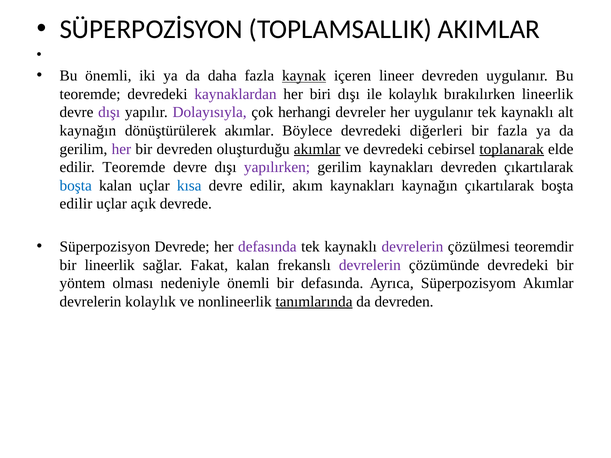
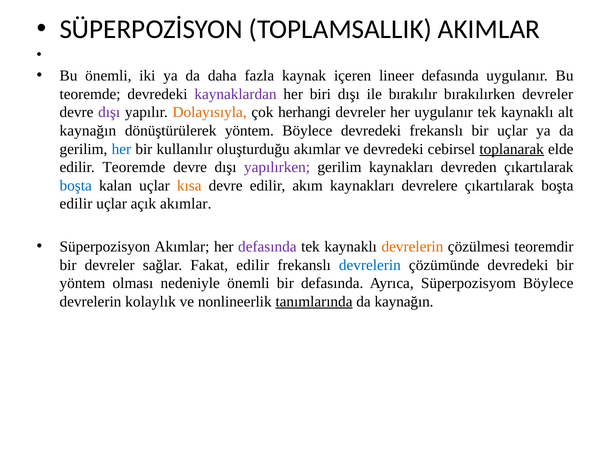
kaynak underline: present -> none (304, 76)
lineer devreden: devreden -> defasında (450, 76)
ile kolaylık: kolaylık -> bırakılır (413, 94)
bırakılırken lineerlik: lineerlik -> devreler (548, 94)
Dolayısıyla colour: purple -> orange (210, 112)
dönüştürülerek akımlar: akımlar -> yöntem (249, 131)
devredeki diğerleri: diğerleri -> frekanslı (436, 131)
bir fazla: fazla -> uçlar (512, 131)
her colour: purple -> blue (121, 149)
bir devreden: devreden -> kullanılır (185, 149)
akımlar underline: present -> none (317, 149)
kısa colour: blue -> orange (189, 186)
kaynakları kaynağın: kaynağın -> devrelere (430, 186)
açık devrede: devrede -> akımlar (186, 204)
Süperpozisyon Devrede: Devrede -> Akımlar (182, 247)
devrelerin colour: purple -> orange (412, 247)
bir lineerlik: lineerlik -> devreler (110, 265)
Fakat kalan: kalan -> edilir (253, 265)
devrelerin colour: purple -> blue (370, 265)
Süperpozisyom Akımlar: Akımlar -> Böylece (548, 283)
da devreden: devreden -> kaynağın (404, 302)
